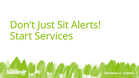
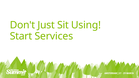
Alerts: Alerts -> Using (86, 25)
